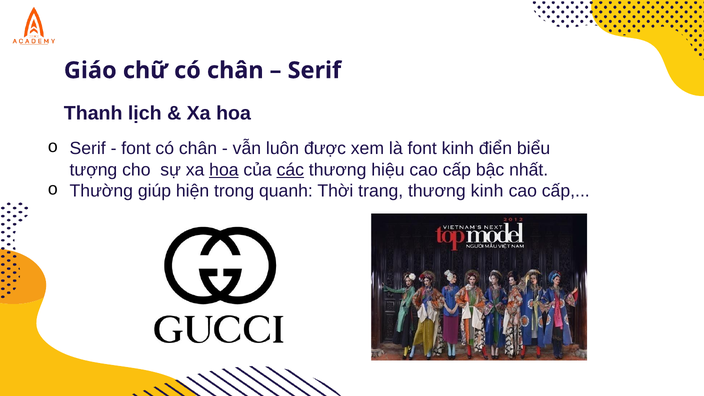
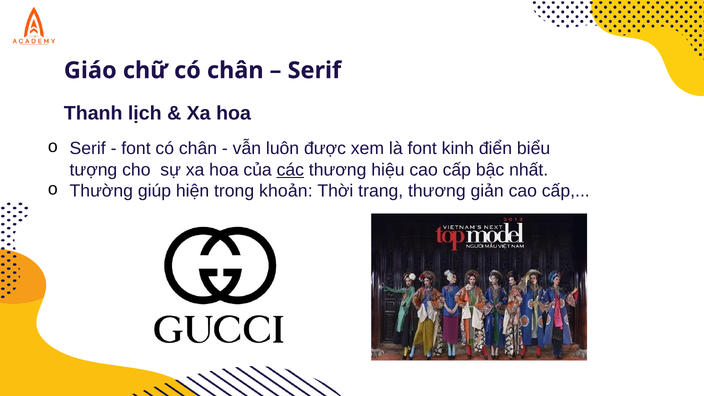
hoa underline: present -> none (224, 170)
quanh: quanh -> khoản (286, 191)
thương kinh: kinh -> giản (487, 191)
